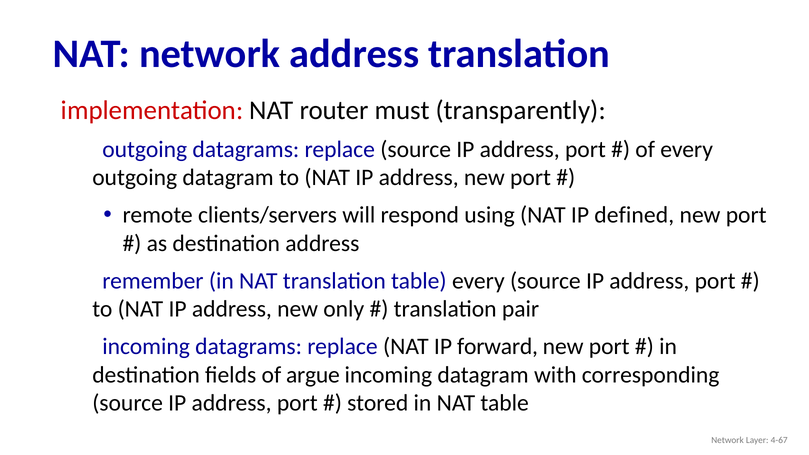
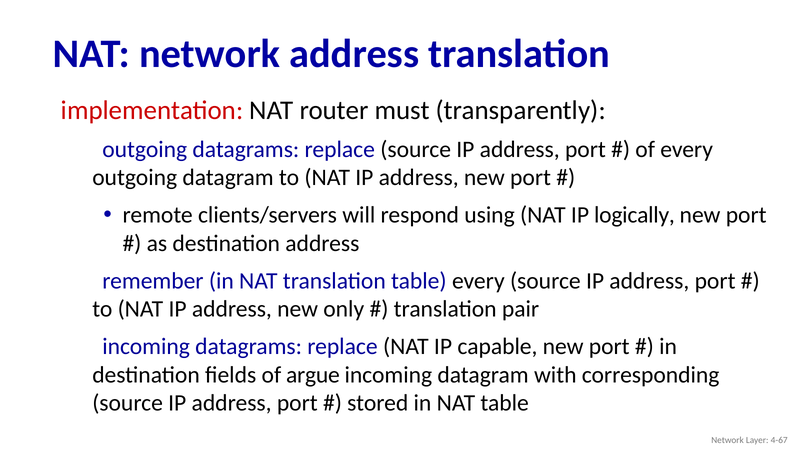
defined: defined -> logically (634, 215)
forward: forward -> capable (497, 347)
